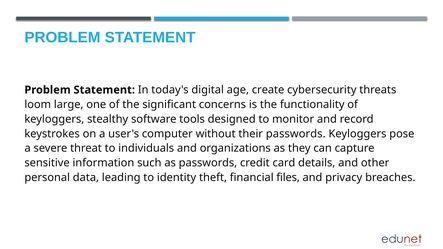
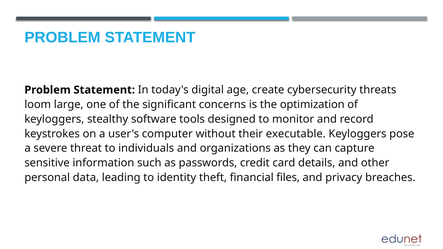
functionality: functionality -> optimization (312, 105)
their passwords: passwords -> executable (296, 134)
